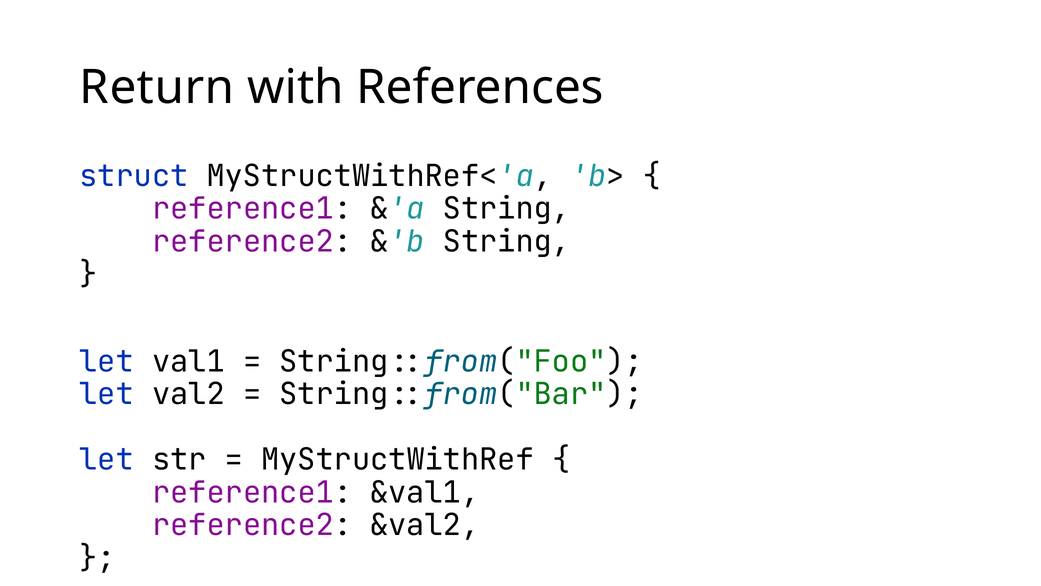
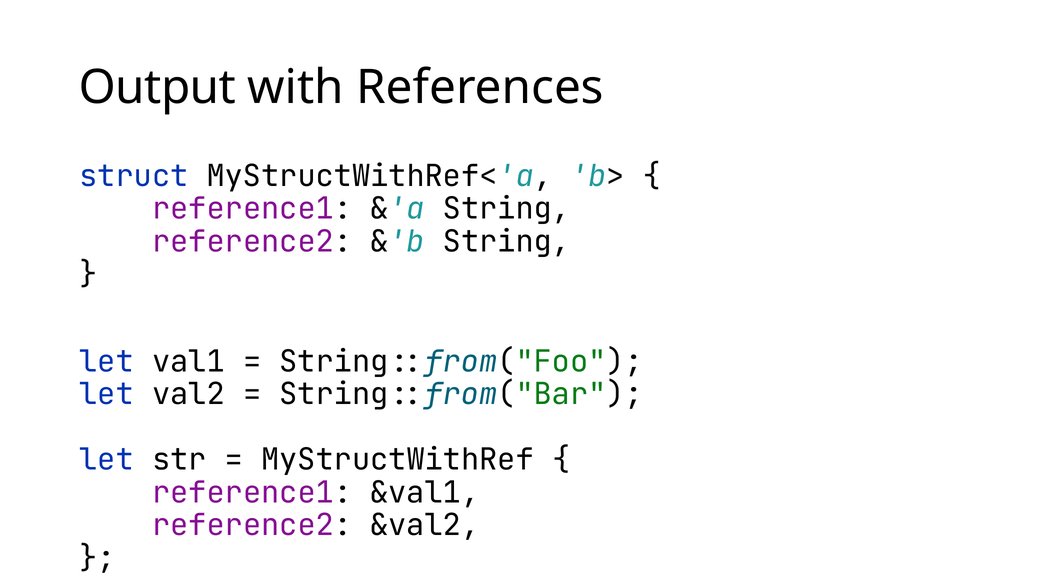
Return: Return -> Output (157, 87)
